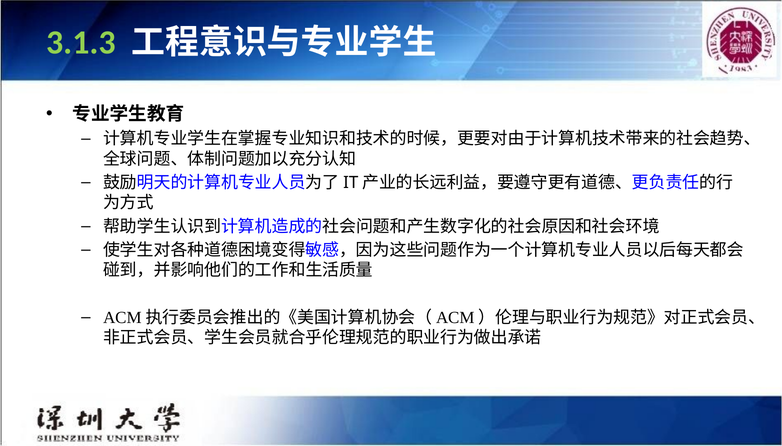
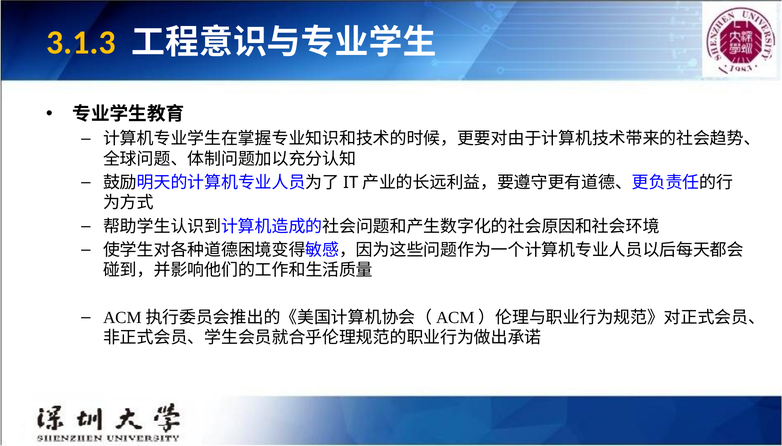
3.1.3 colour: light green -> yellow (81, 43)
